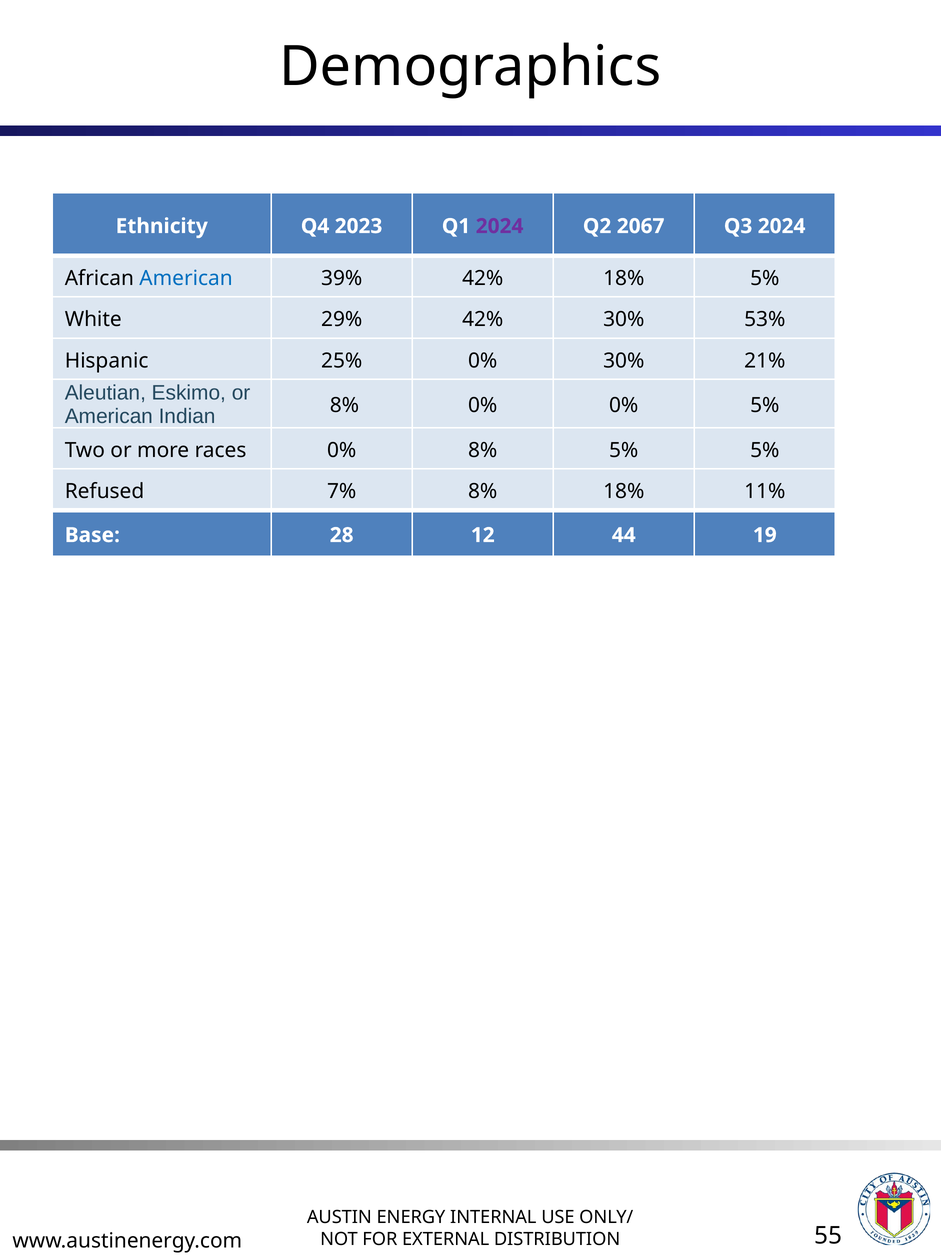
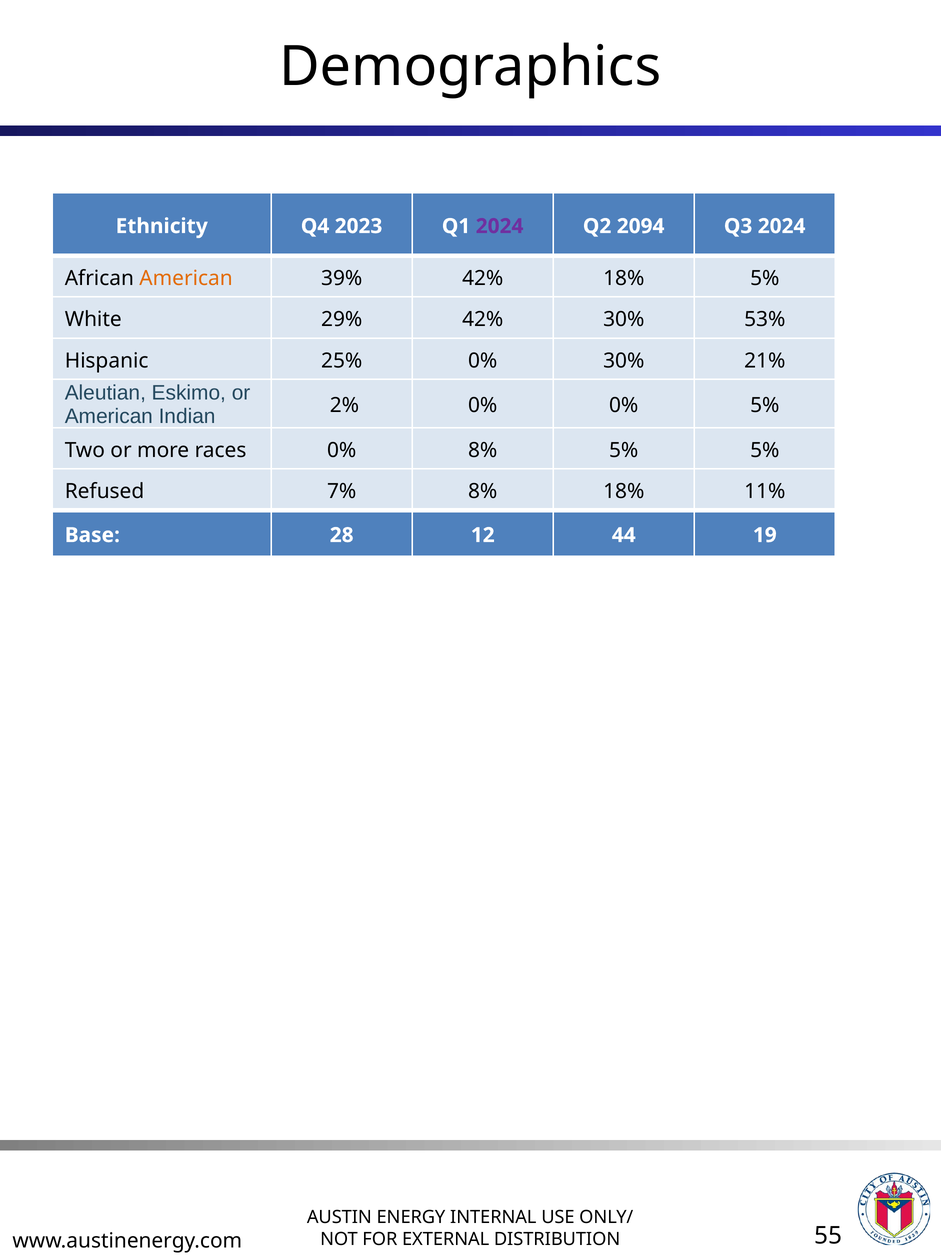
2067: 2067 -> 2094 (641, 226)
American colour: blue -> orange (186, 278)
Indian 8%: 8% -> 2% (344, 405)
